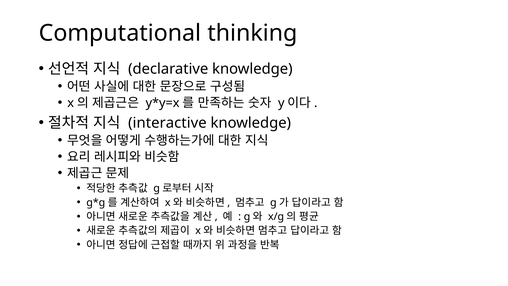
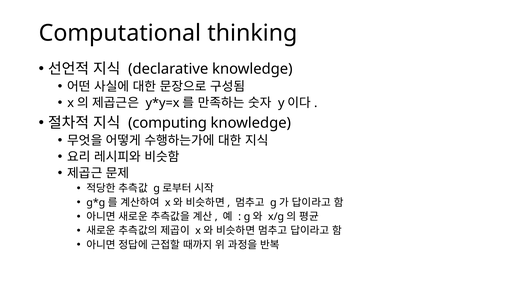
interactive: interactive -> computing (167, 123)
